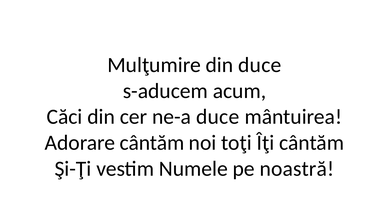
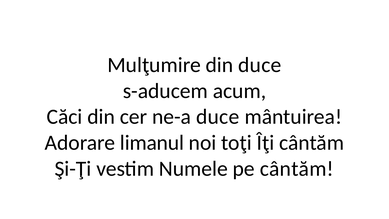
Adorare cântăm: cântăm -> limanul (152, 143)
pe noastră: noastră -> cântăm (297, 169)
